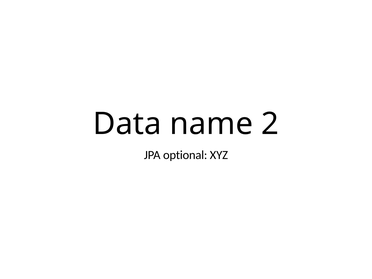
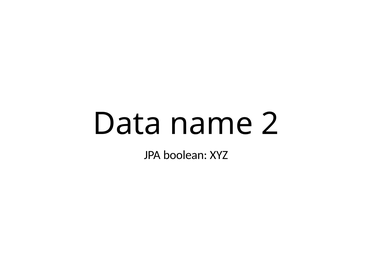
optional: optional -> boolean (185, 155)
